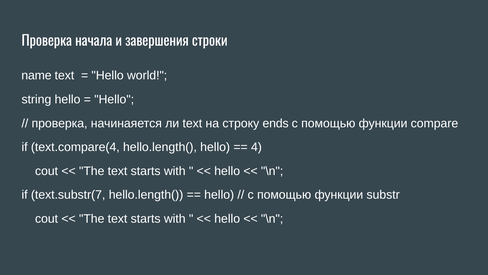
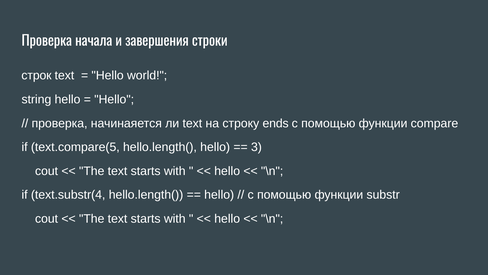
name: name -> строк (36, 75)
text.compare(4: text.compare(4 -> text.compare(5 (75, 147)
4: 4 -> 3 (256, 147)
text.substr(7: text.substr(7 -> text.substr(4 (68, 195)
